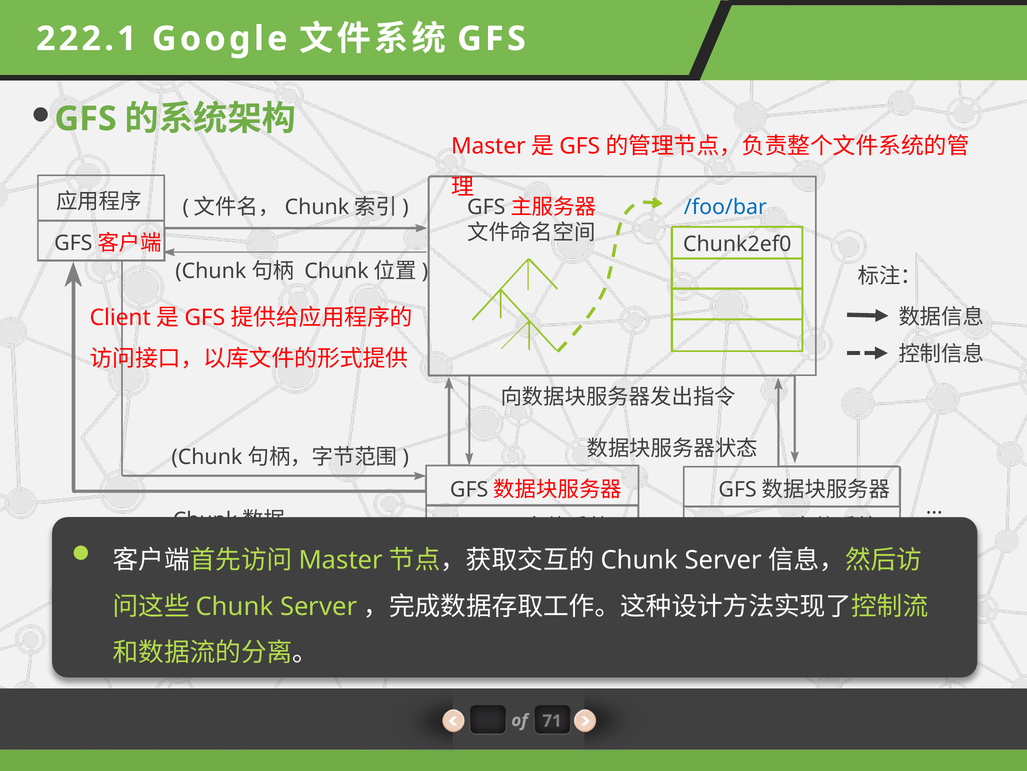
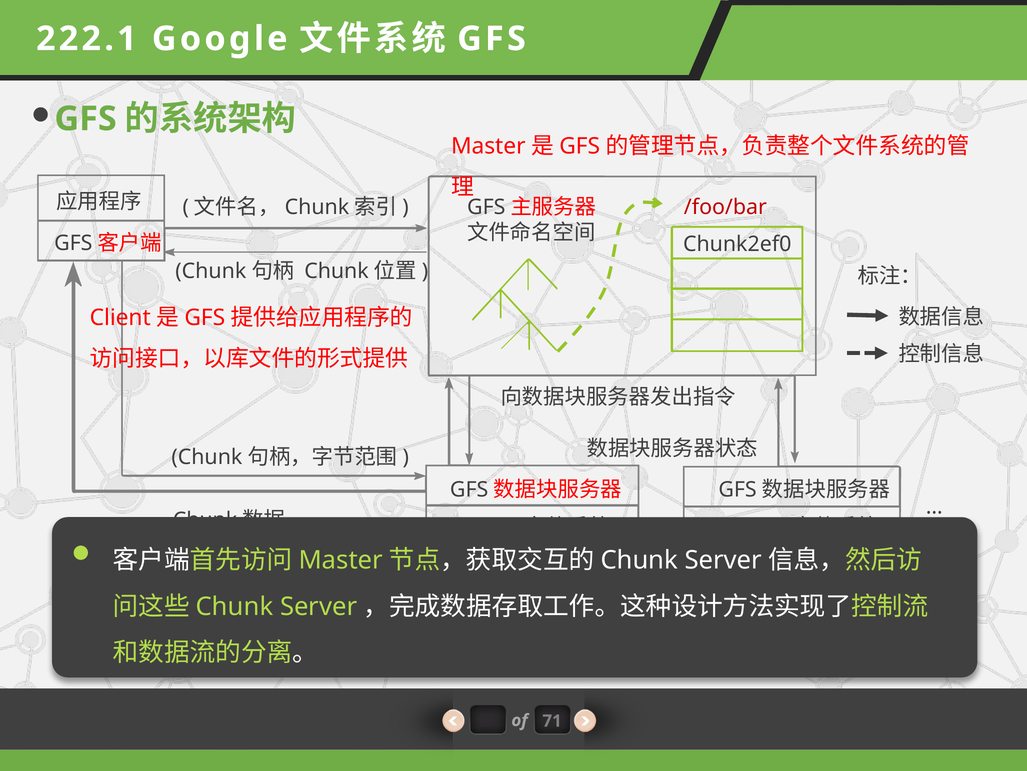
/foo/bar colour: blue -> red (725, 207)
